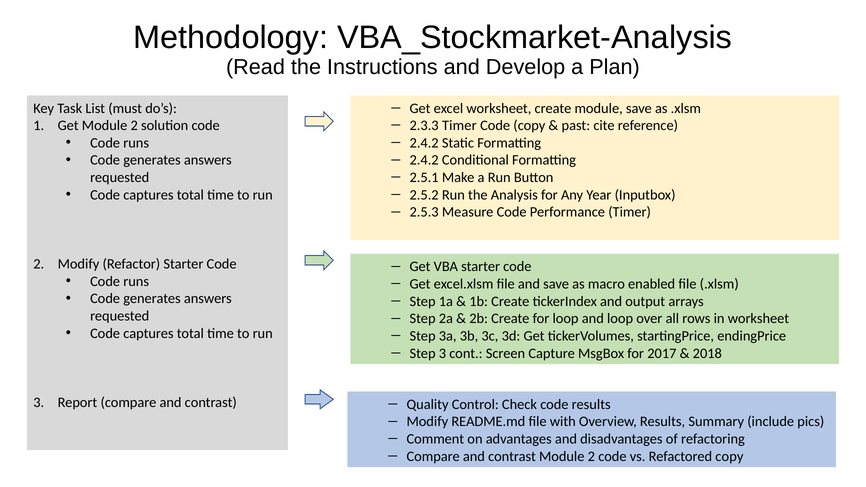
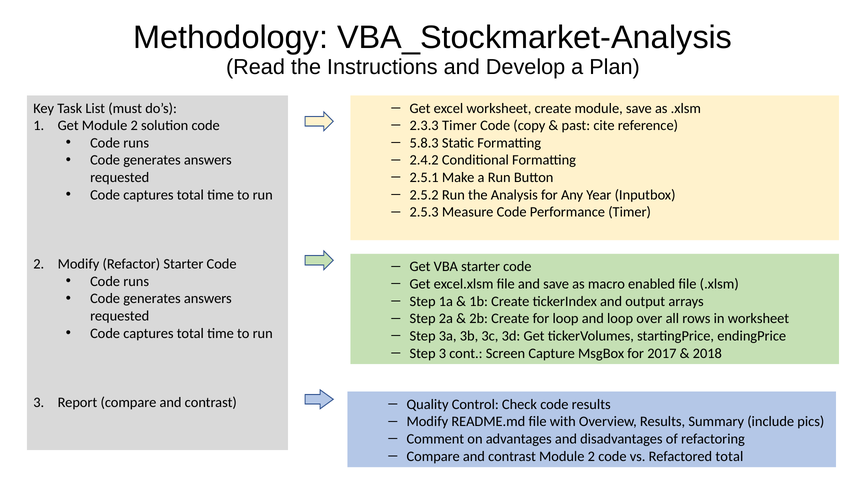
2.4.2: 2.4.2 -> 5.8.3 (424, 143)
Refactored copy: copy -> total (729, 456)
